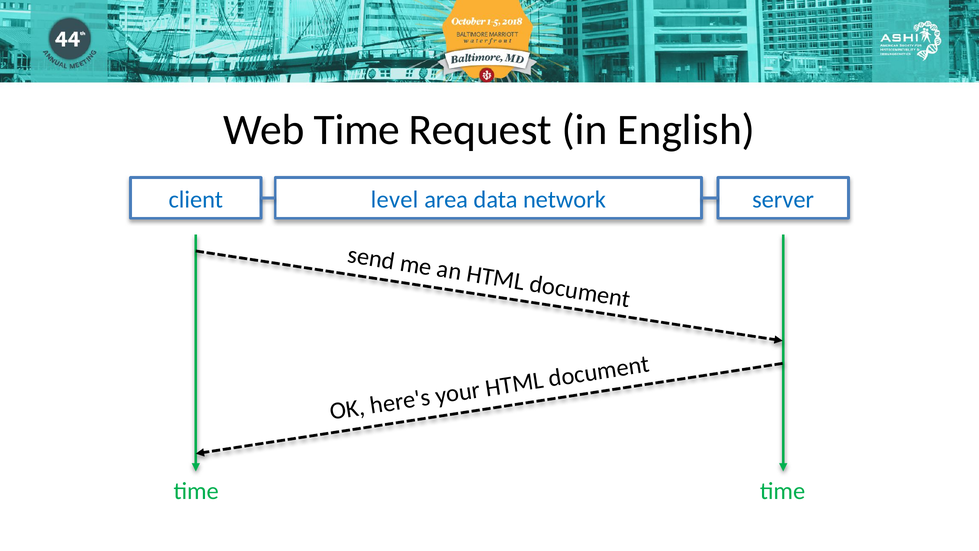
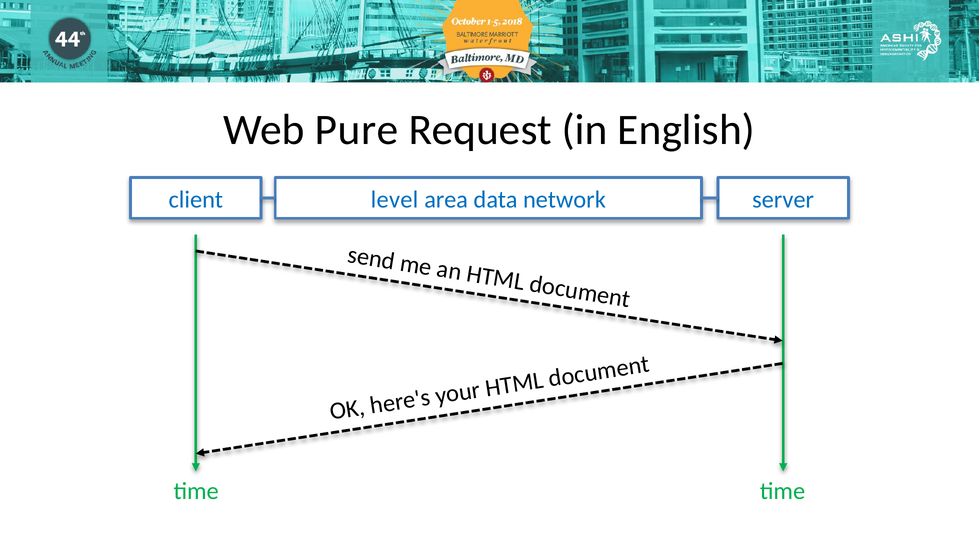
Web Time: Time -> Pure (357, 130)
